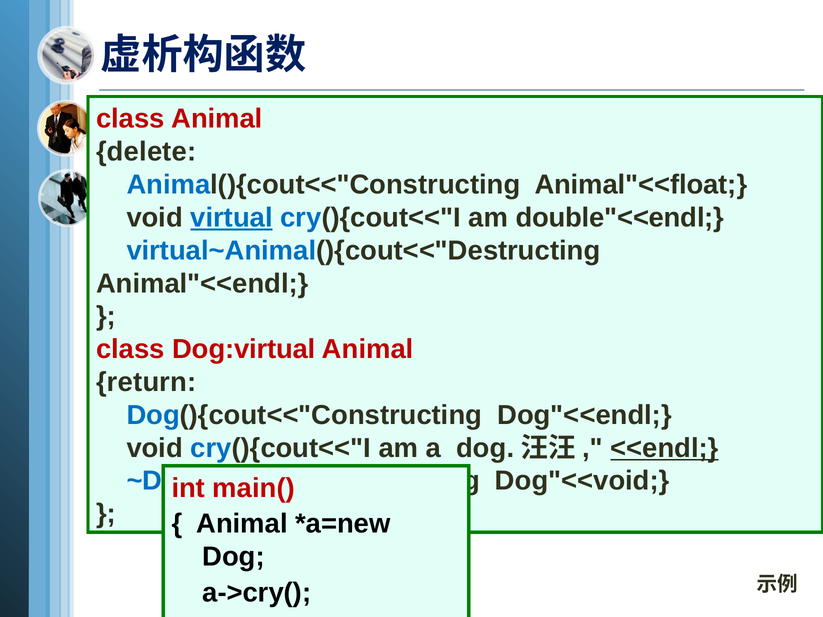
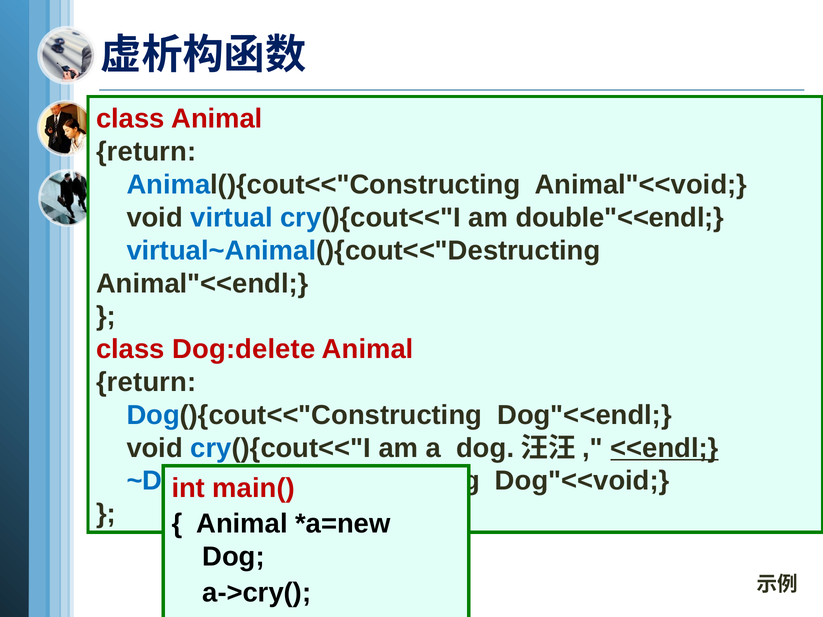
delete: delete -> return (146, 152)
Animal"<<float: Animal"<<float -> Animal"<<void (641, 185)
virtual underline: present -> none (232, 218)
Dog:virtual: Dog:virtual -> Dog:delete (244, 349)
